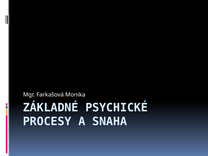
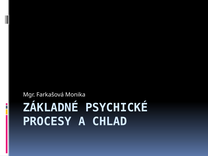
SNAHA: SNAHA -> CHLAD (110, 121)
